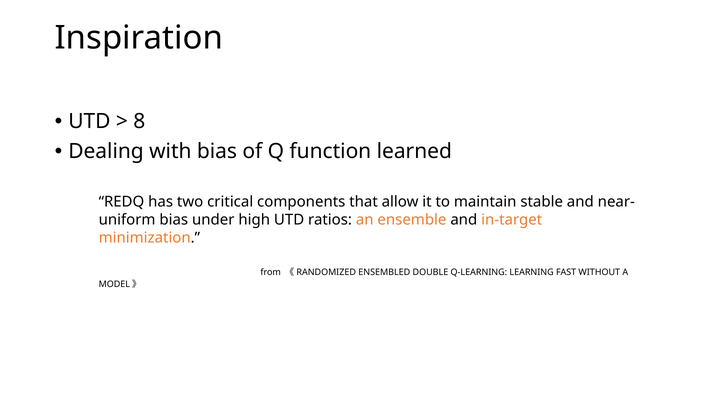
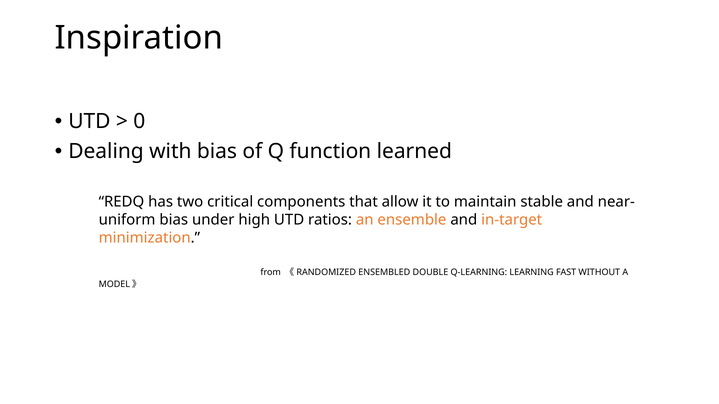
8: 8 -> 0 (139, 122)
